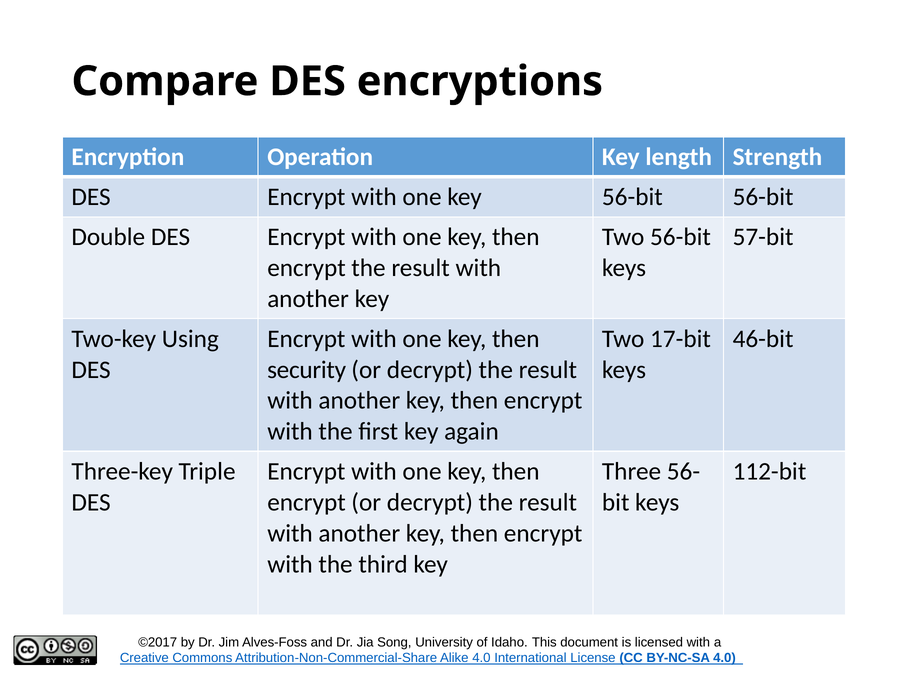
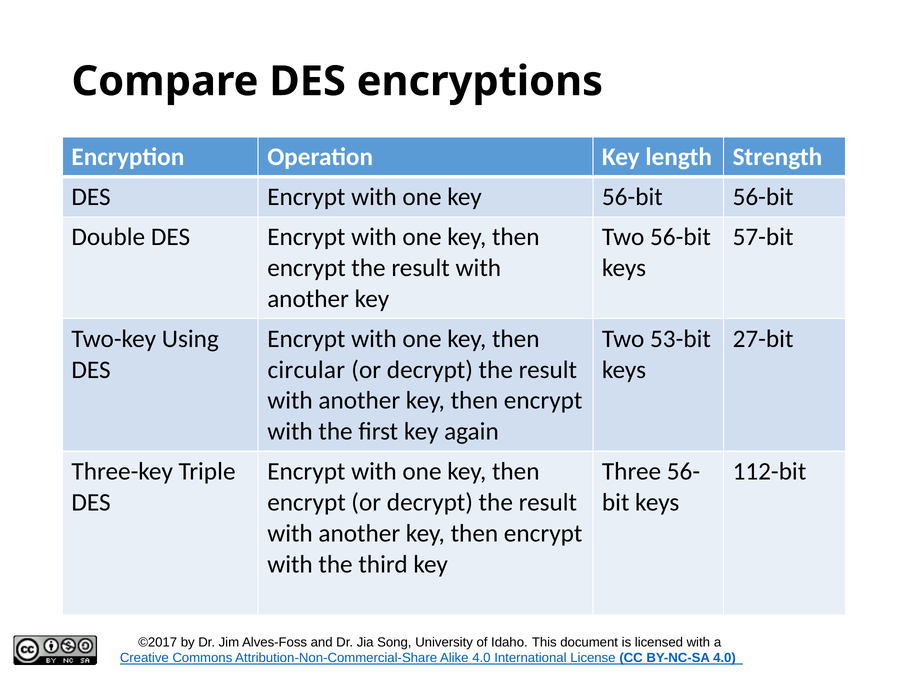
17-bit: 17-bit -> 53-bit (680, 339)
46-bit: 46-bit -> 27-bit (763, 339)
security: security -> circular (306, 370)
